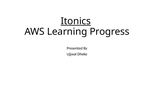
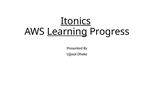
Learning underline: none -> present (67, 31)
